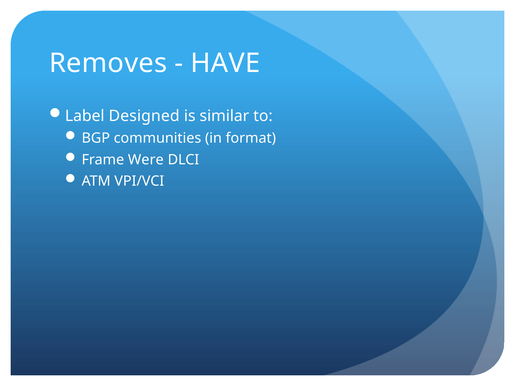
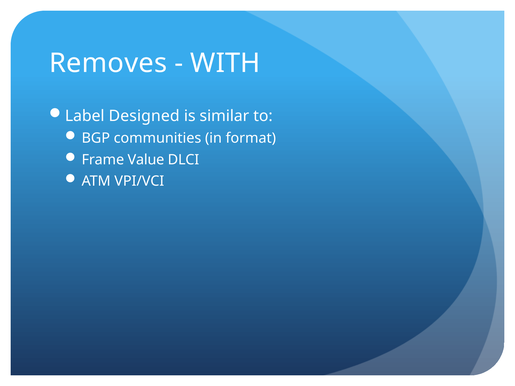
HAVE: HAVE -> WITH (225, 63)
Were: Were -> Value (146, 160)
